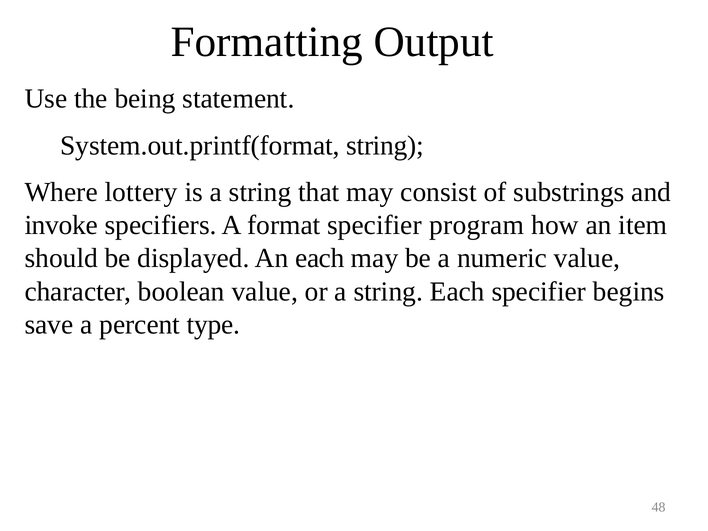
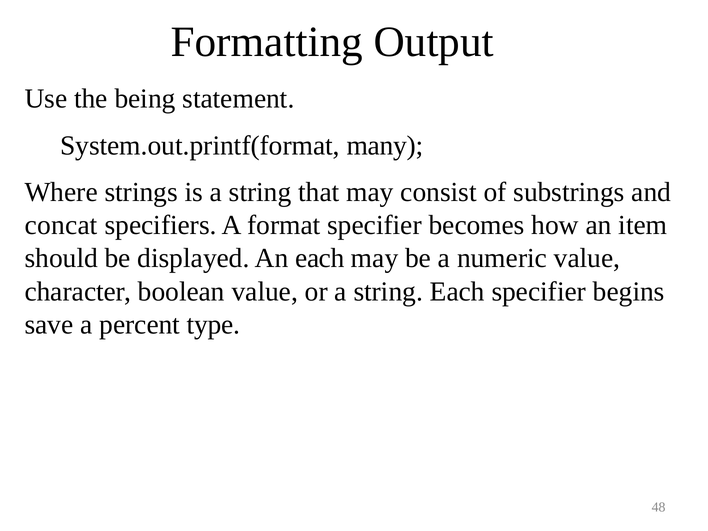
System.out.printf(format string: string -> many (385, 145)
lottery: lottery -> strings (141, 192)
invoke: invoke -> concat (61, 225)
program: program -> becomes (477, 225)
